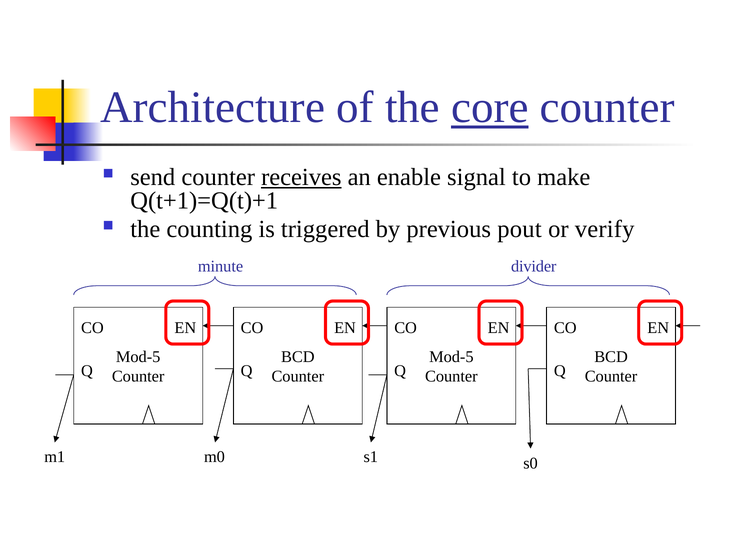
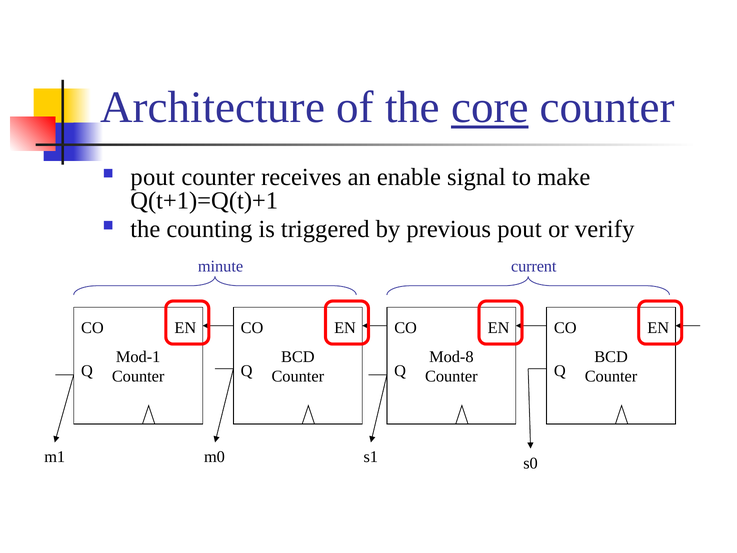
send: send -> pout (153, 177)
receives underline: present -> none (301, 177)
divider: divider -> current (534, 266)
Mod-5: Mod-5 -> Mod-1 (138, 357)
Mod-5: Mod-5 -> Mod-8 (451, 357)
